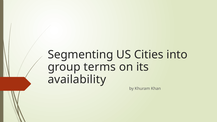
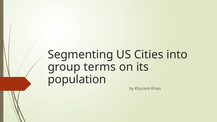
availability: availability -> population (77, 79)
